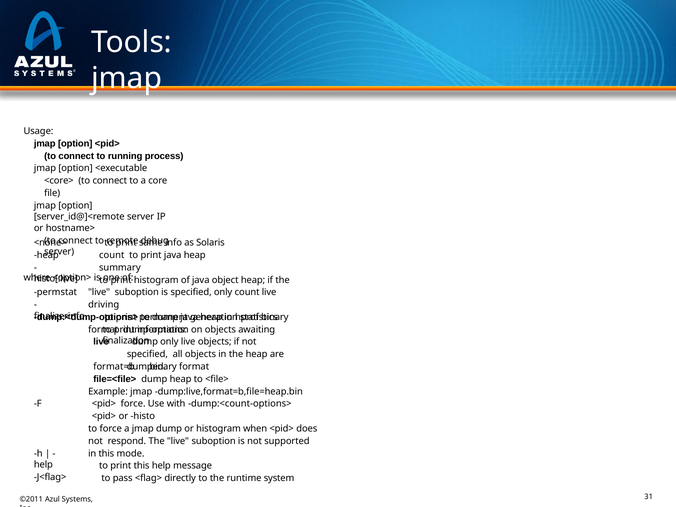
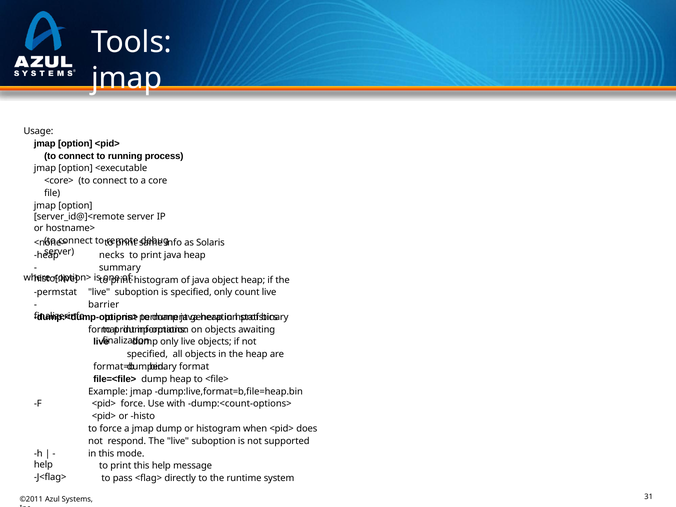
count: count -> necks (112, 255)
driving: driving -> barrier (104, 305)
